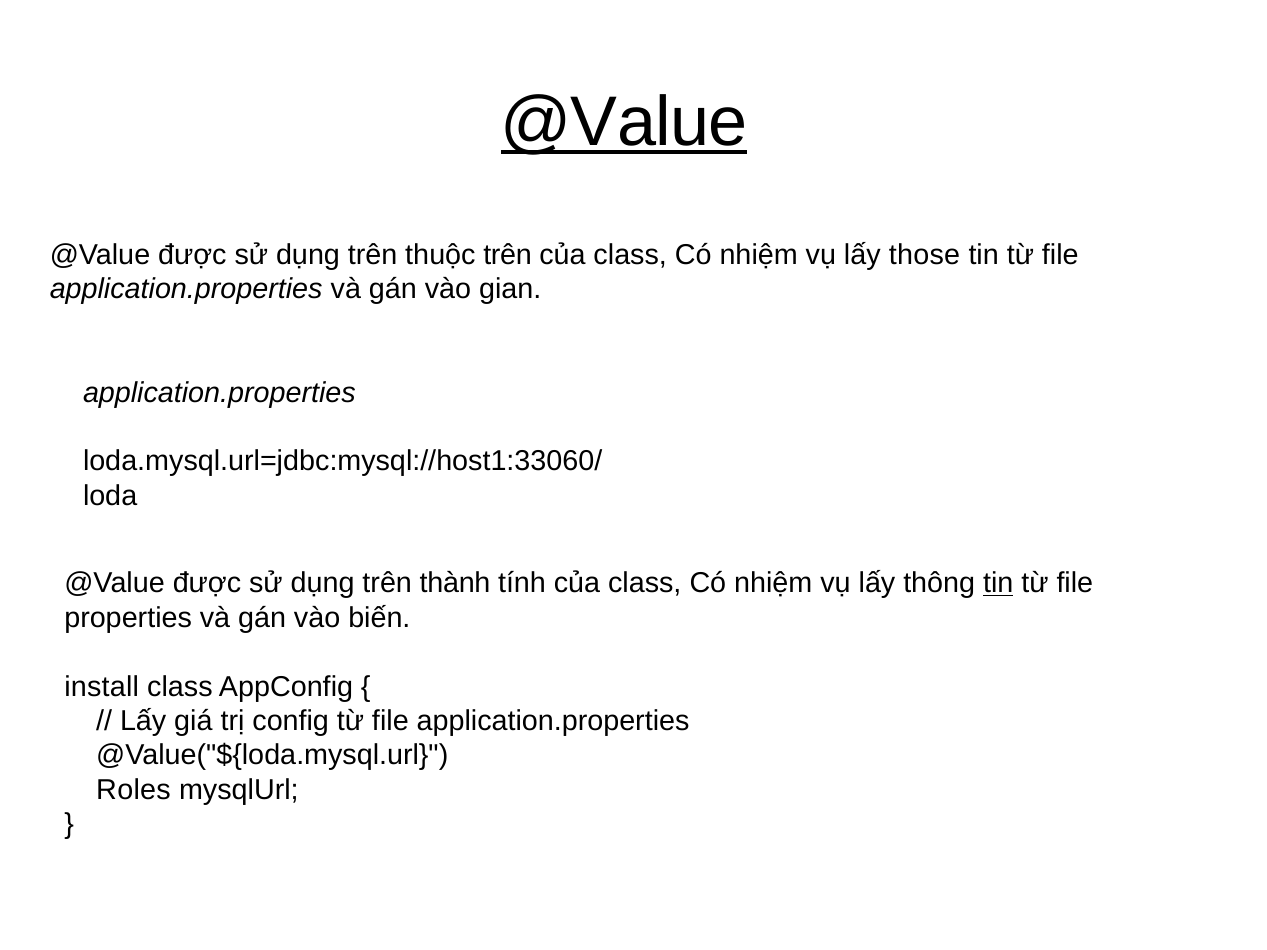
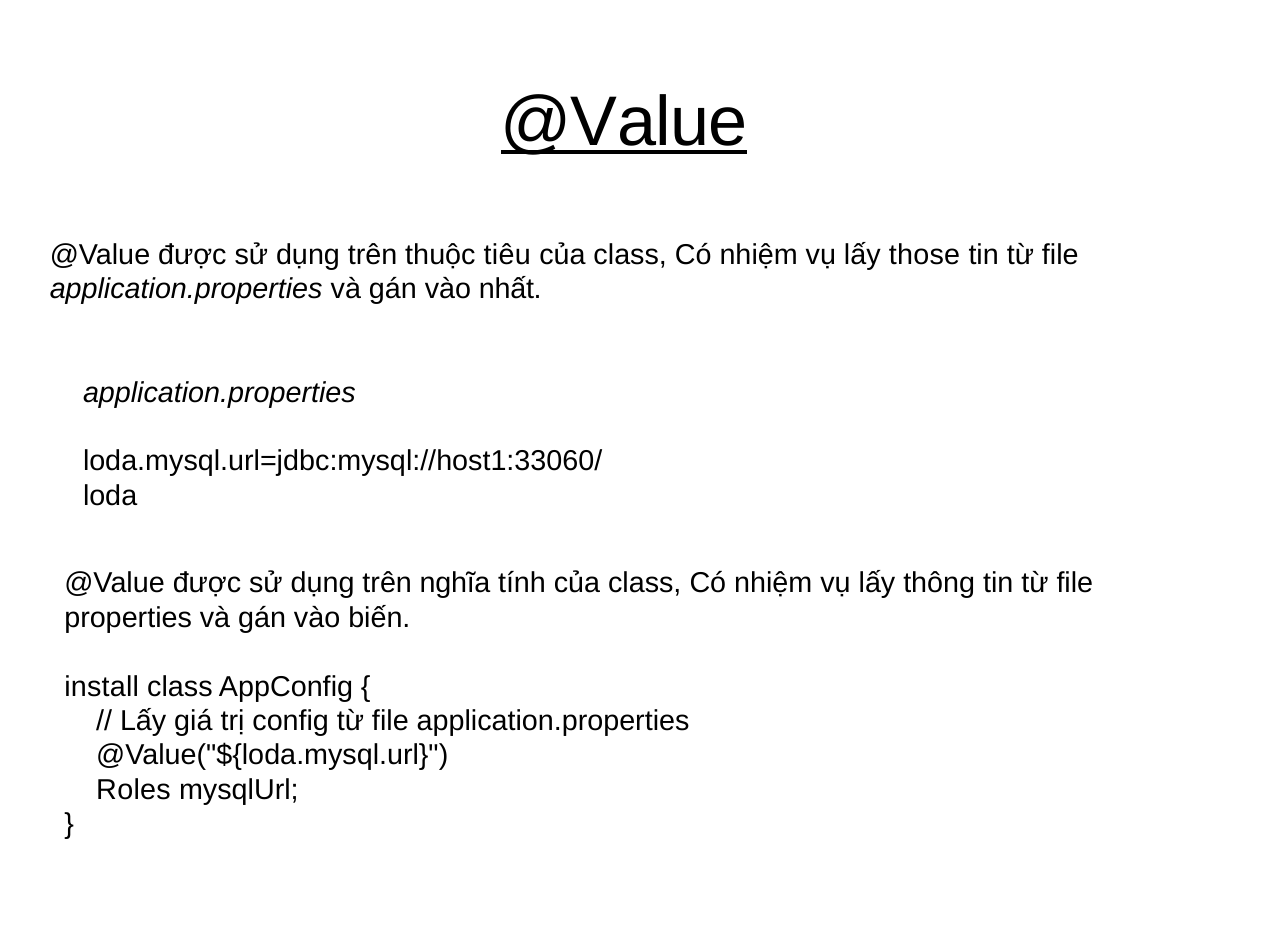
thuộc trên: trên -> tiêu (507, 255)
gian: gian -> nhất (510, 289)
thành: thành -> nghĩa (455, 583)
tin underline: present -> none (998, 583)
